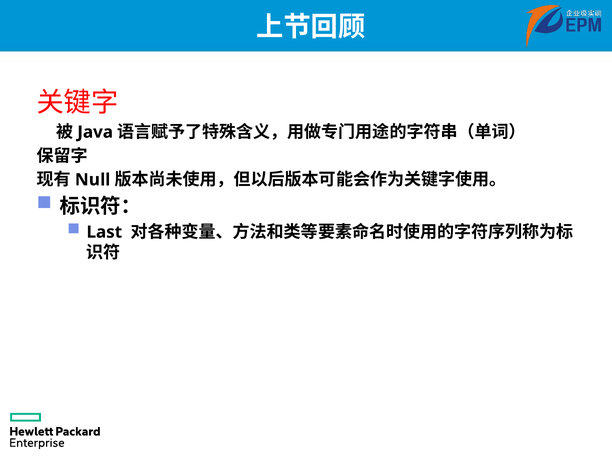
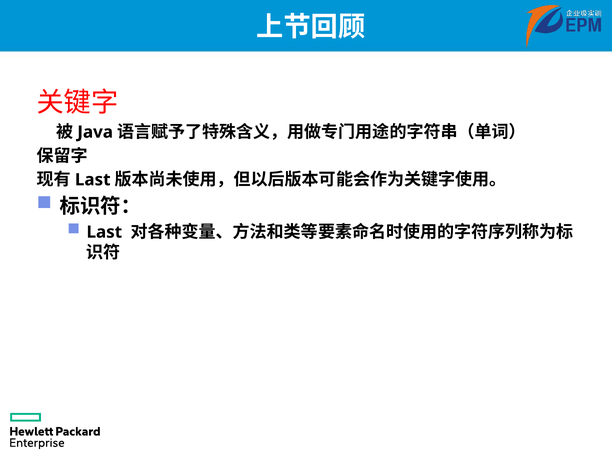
Null: Null -> Last (93, 180)
